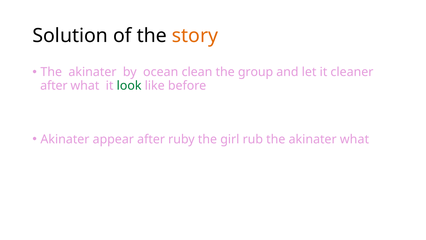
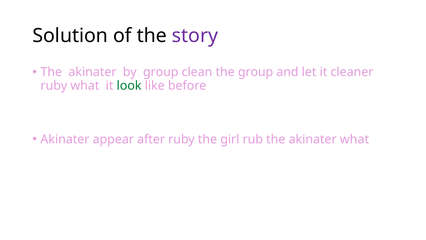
story colour: orange -> purple (195, 36)
by ocean: ocean -> group (161, 72)
after: after -> ruby (54, 85)
